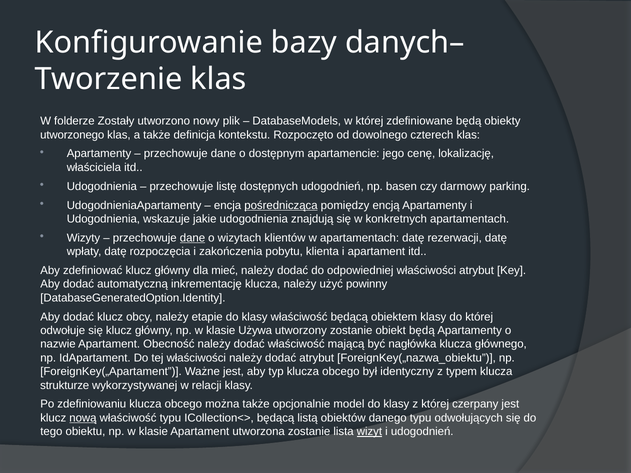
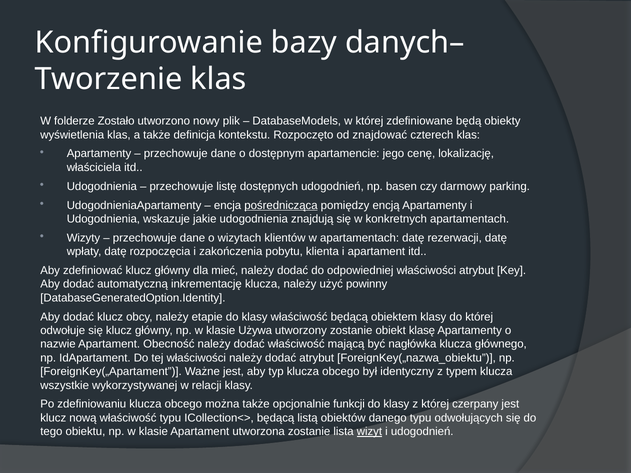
Zostały: Zostały -> Zostało (116, 121)
utworzonego: utworzonego -> wyświetlenia (72, 135)
dowolnego: dowolnego -> znajdować (380, 135)
dane underline: present -> none (192, 238)
obiekt będą: będą -> klasę (422, 331)
strukturze: strukturze -> wszystkie (65, 385)
model: model -> funkcji (349, 404)
nową underline: present -> none (83, 418)
